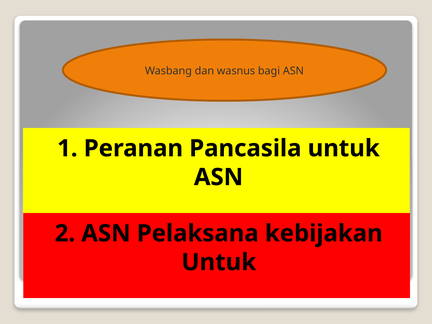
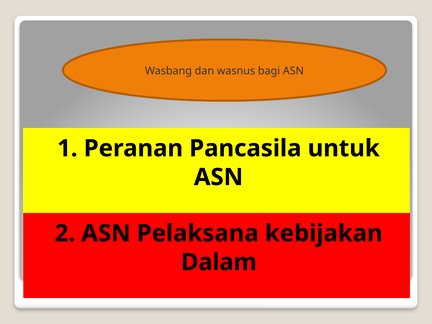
Untuk: Untuk -> Dalam (219, 262)
